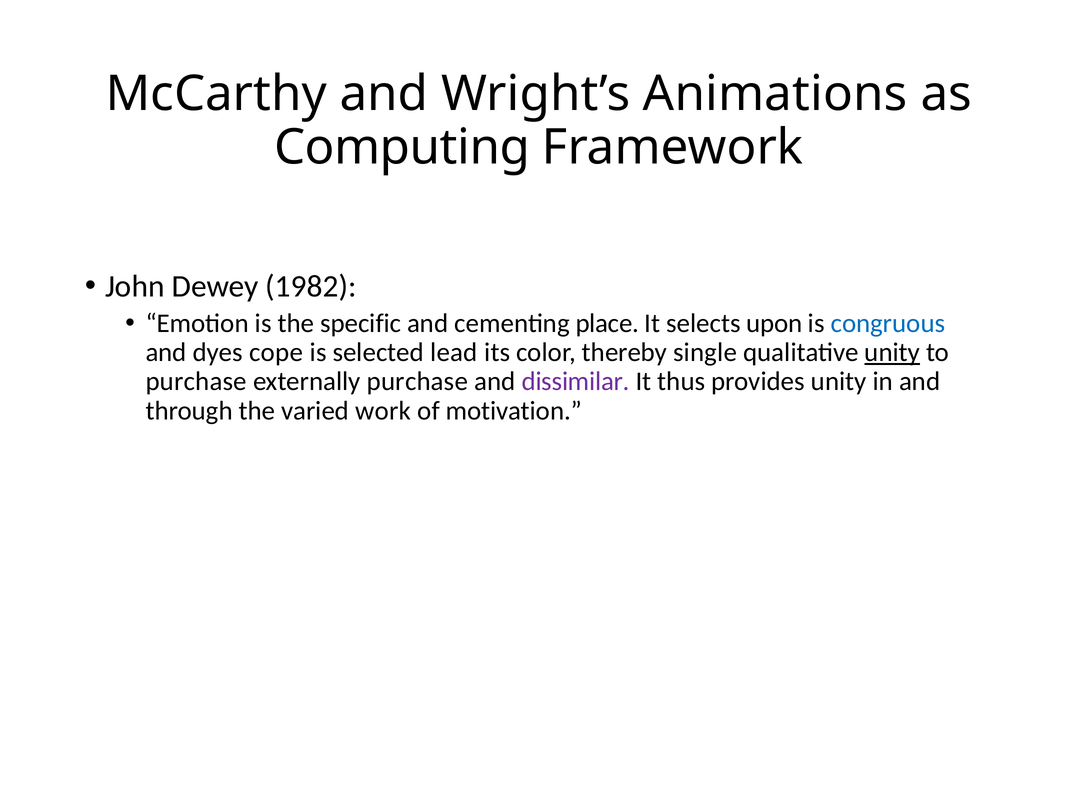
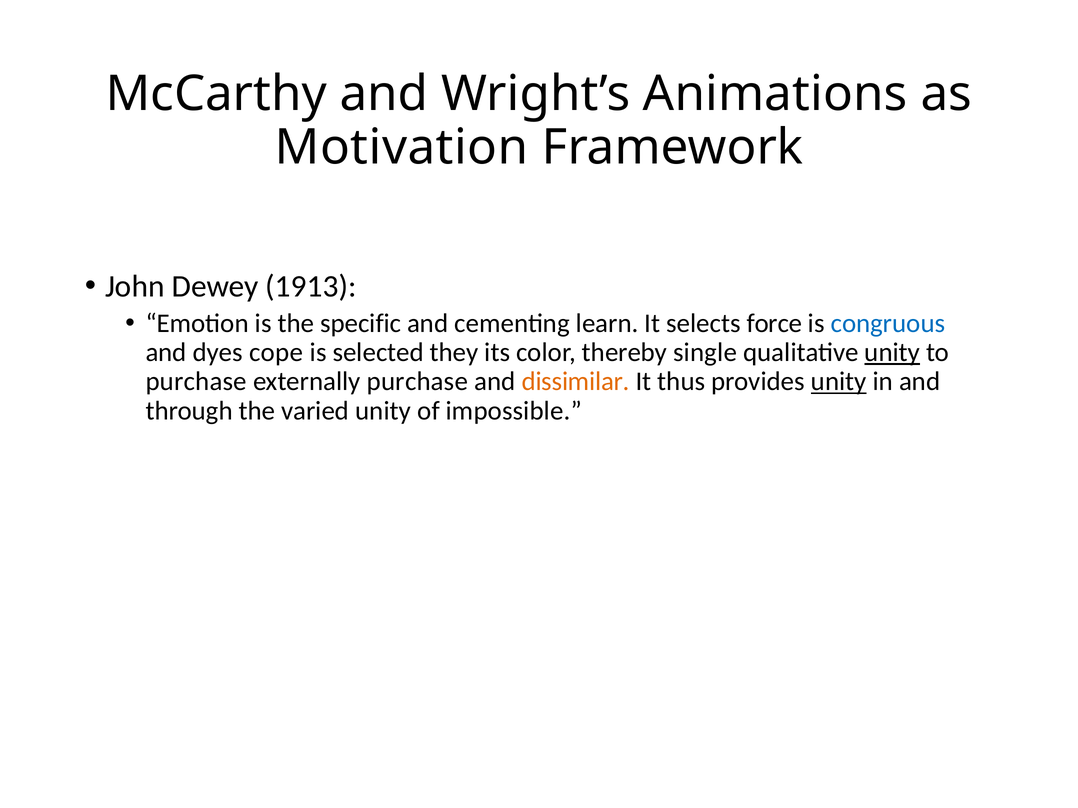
Computing: Computing -> Motivation (402, 148)
1982: 1982 -> 1913 (311, 286)
place: place -> learn (607, 324)
upon: upon -> force (774, 324)
lead: lead -> they (454, 353)
dissimilar colour: purple -> orange (576, 382)
unity underline: none -> present (839, 382)
varied work: work -> unity (383, 411)
motivation: motivation -> impossible (514, 411)
